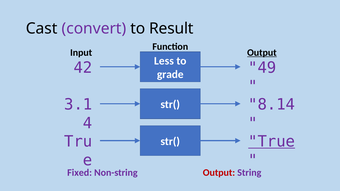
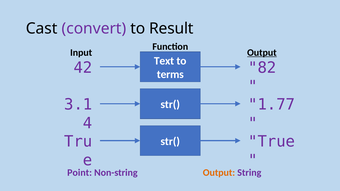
Less: Less -> Text (164, 61)
49: 49 -> 82 (262, 68)
grade: grade -> terms (170, 74)
8.14: 8.14 -> 1.77 (272, 105)
True underline: present -> none (272, 142)
Fixed: Fixed -> Point (80, 173)
Output colour: red -> orange (219, 173)
